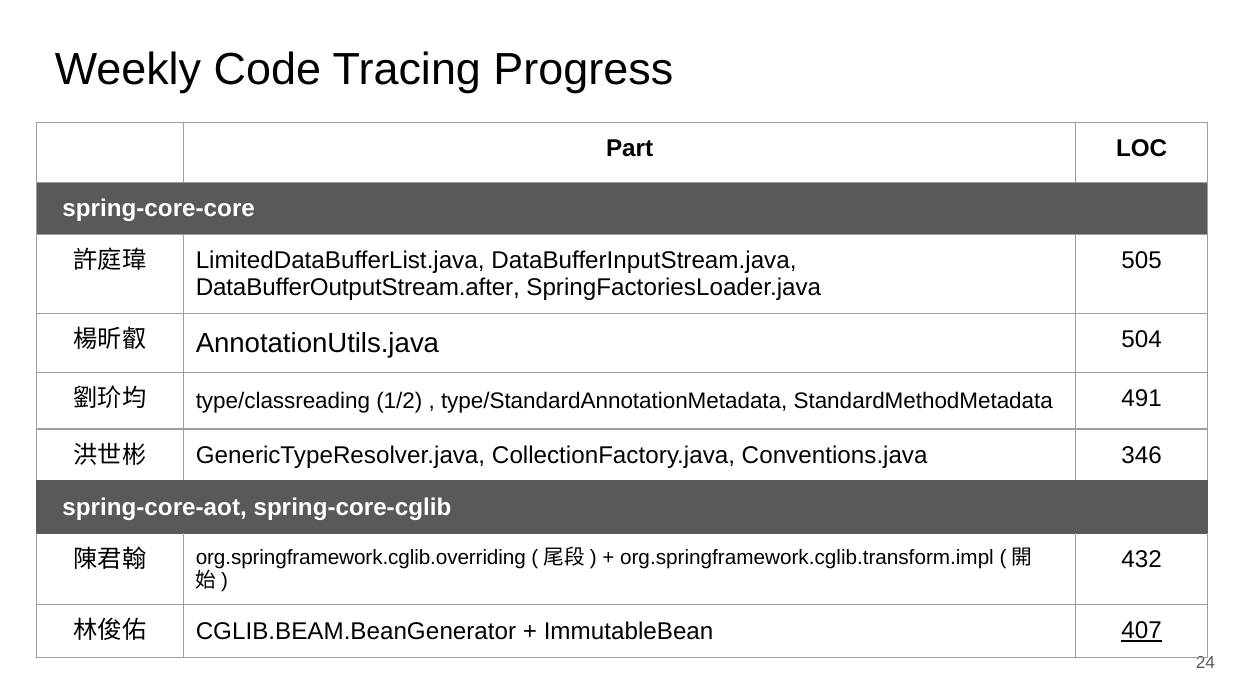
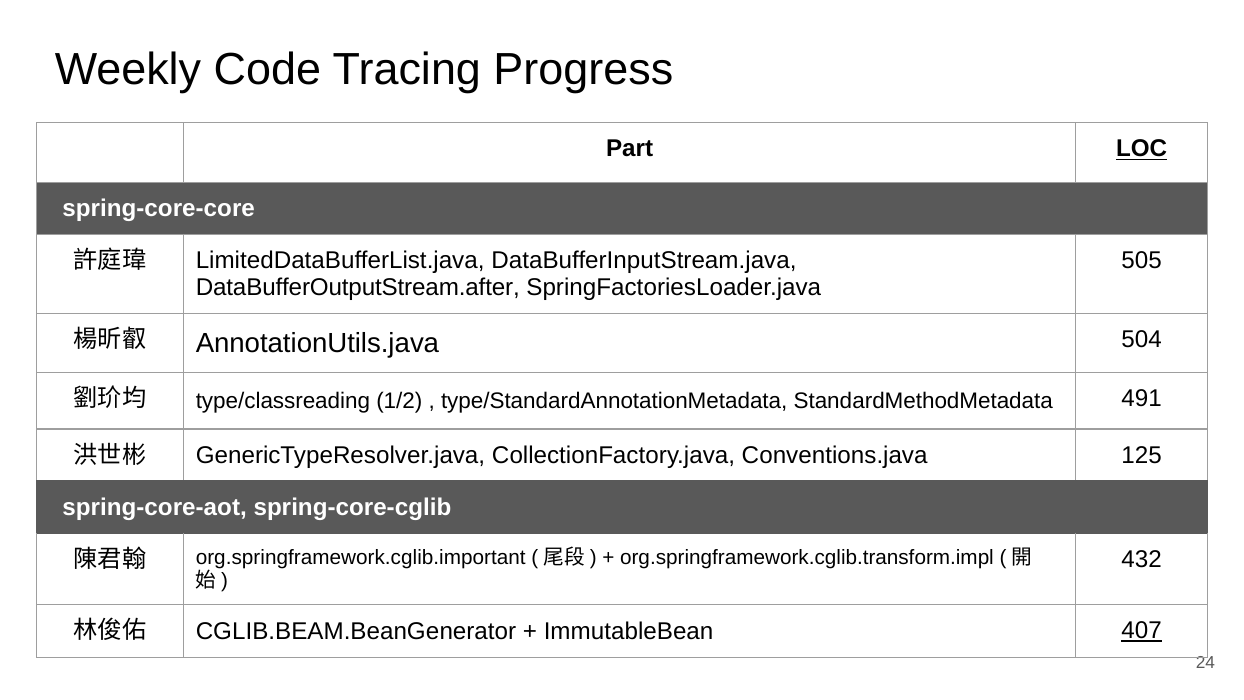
LOC underline: none -> present (1142, 149)
346: 346 -> 125 (1142, 455)
org.springframework.cglib.overriding: org.springframework.cglib.overriding -> org.springframework.cglib.important (361, 557)
